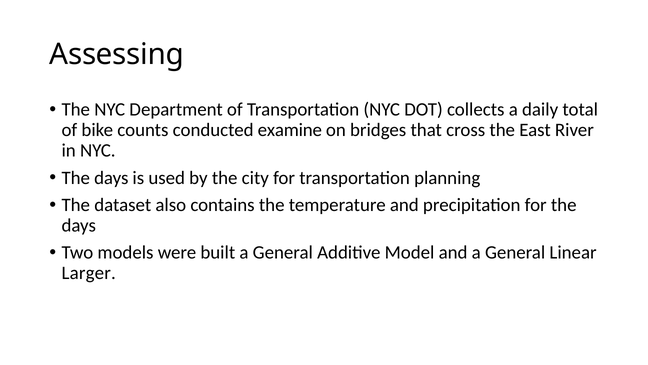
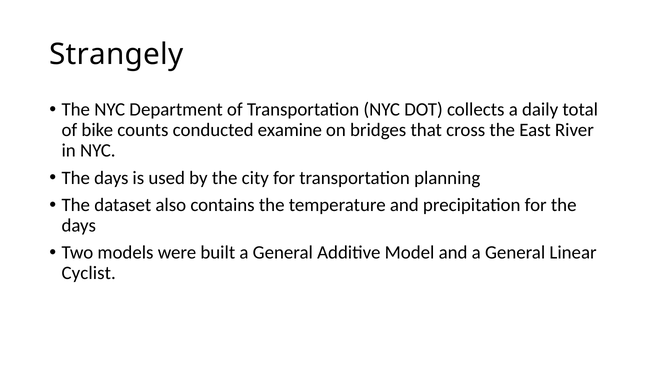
Assessing: Assessing -> Strangely (116, 54)
Larger: Larger -> Cyclist (89, 273)
